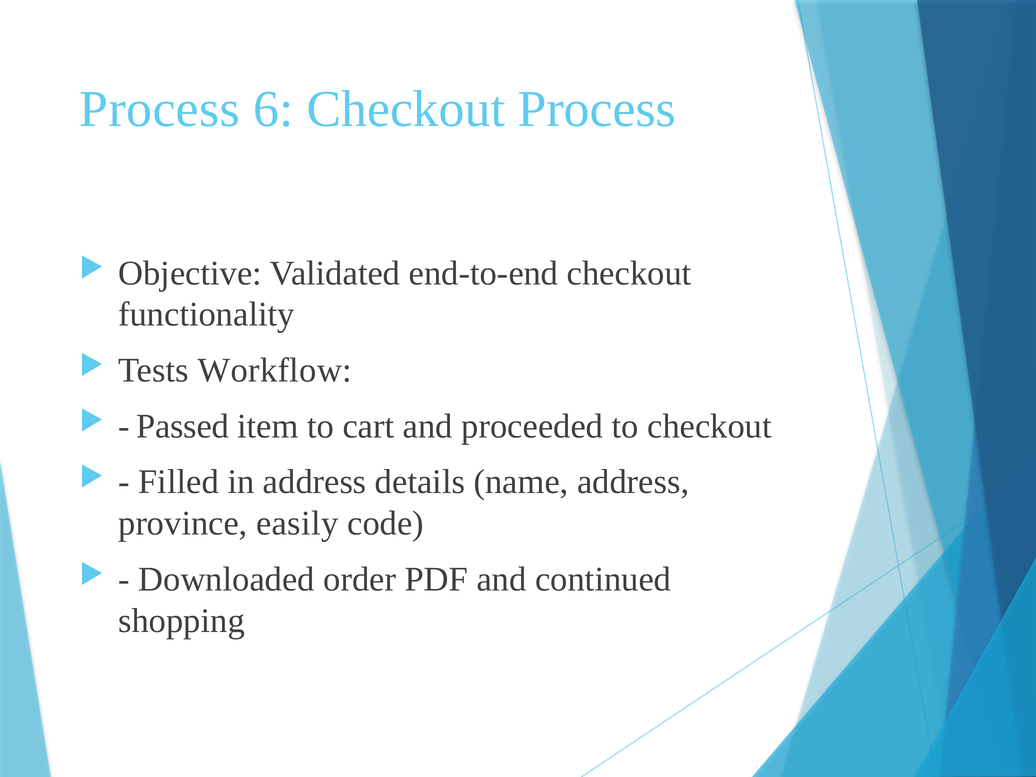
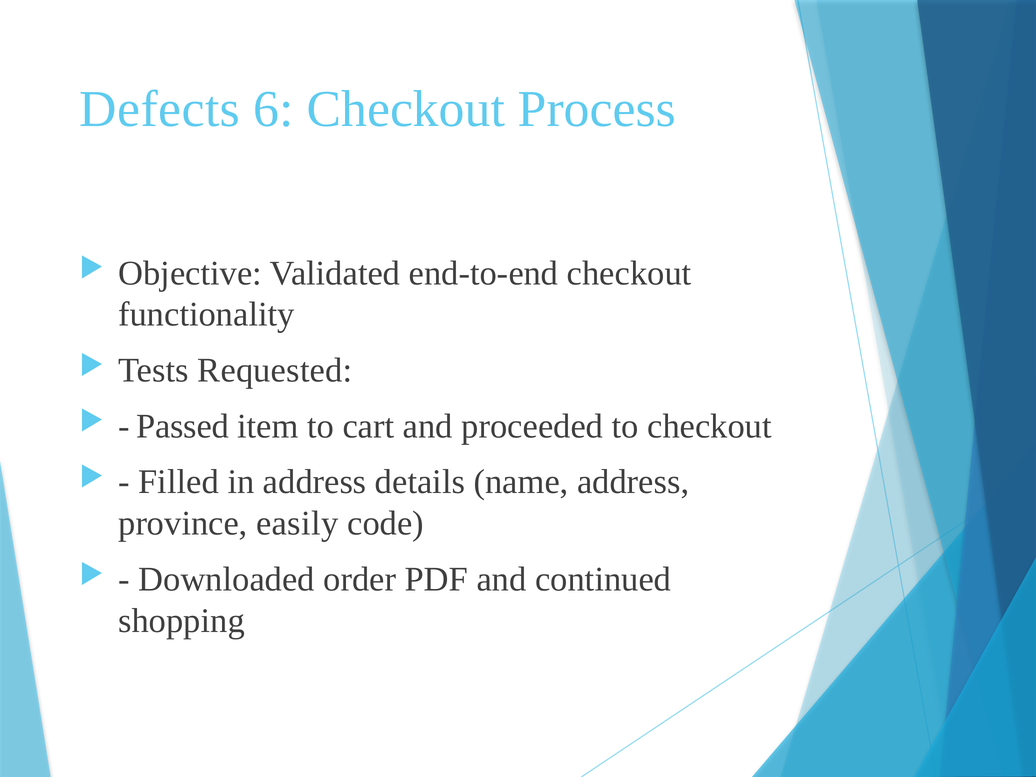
Process: Process -> Defects (160, 109)
Workflow: Workflow -> Requested (275, 370)
